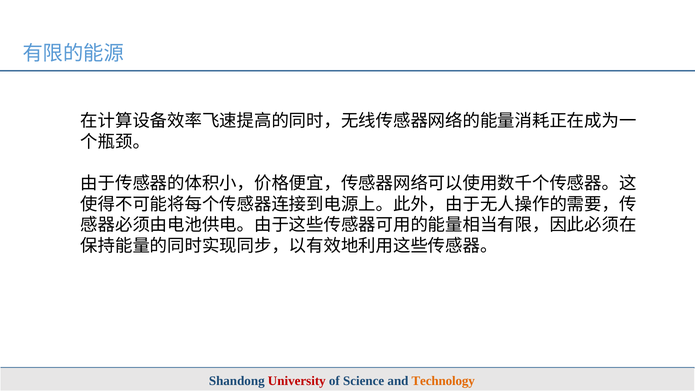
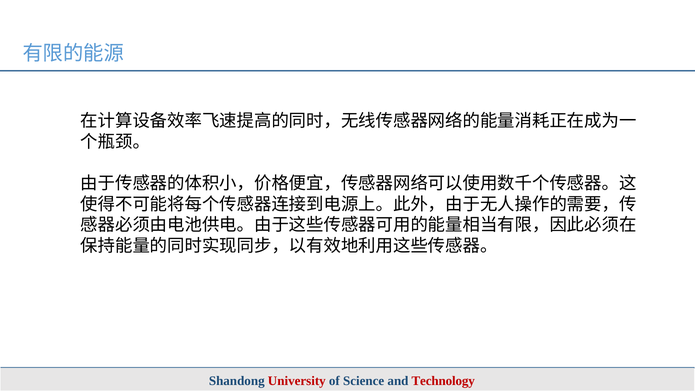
Technology colour: orange -> red (443, 381)
